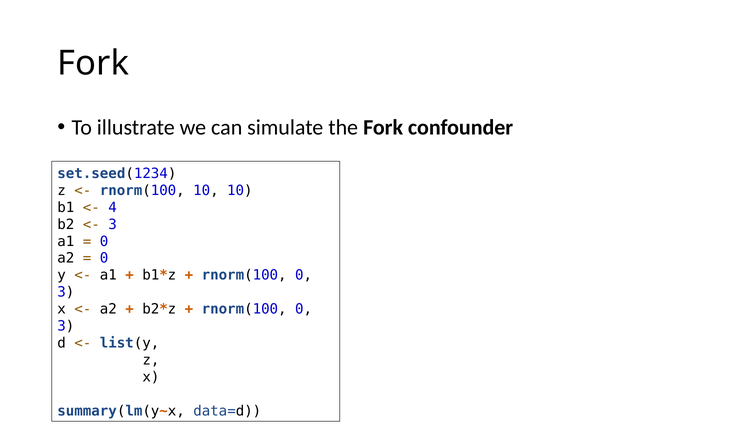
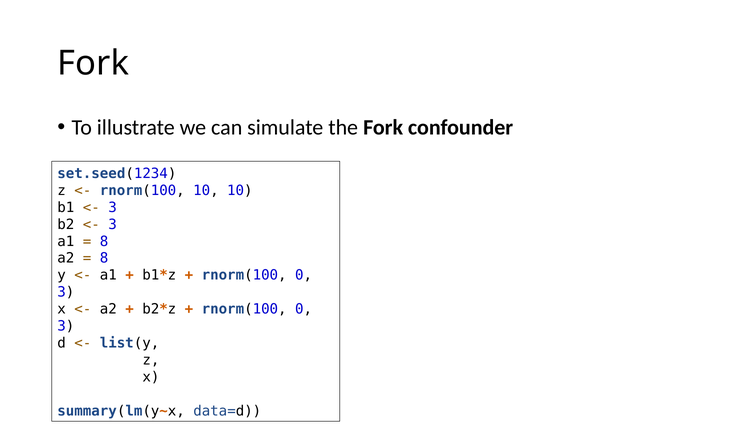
4: 4 -> 3 (113, 207)
0: 0 -> 8 (104, 241)
0: 0 -> 8 (104, 258)
